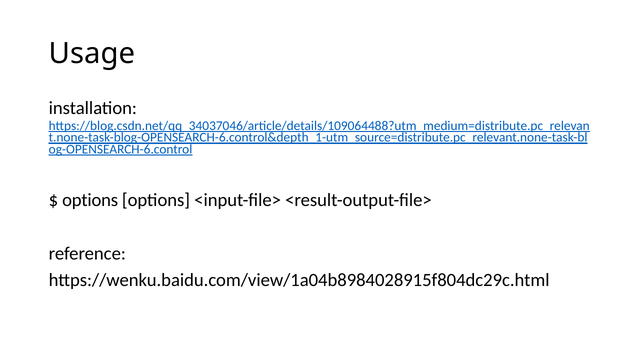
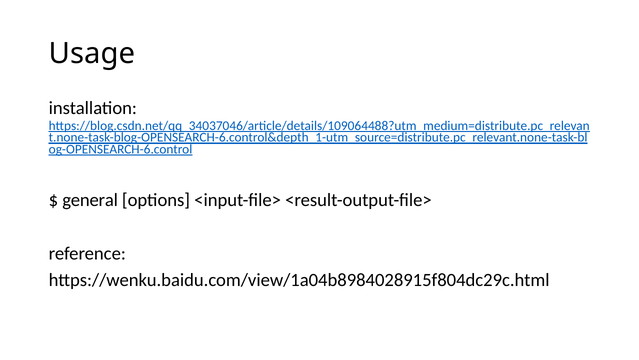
options: options -> general (90, 200)
